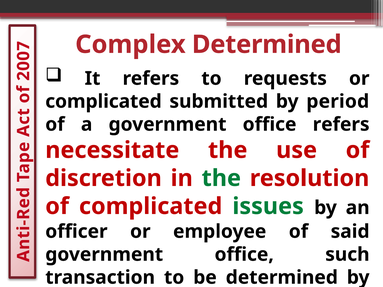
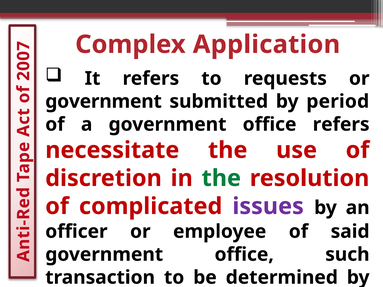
Complex Determined: Determined -> Application (267, 45)
complicated: complicated -> government (104, 102)
issues colour: green -> purple (268, 206)
